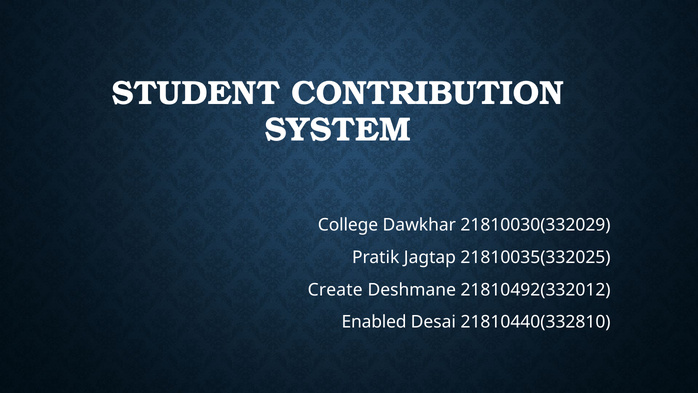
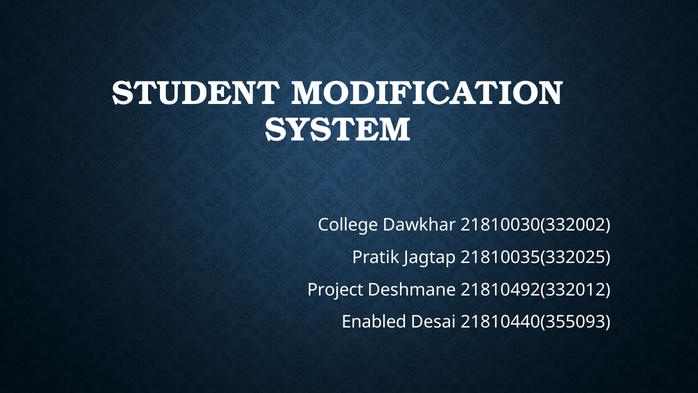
CONTRIBUTION: CONTRIBUTION -> MODIFICATION (427, 93)
21810030(332029: 21810030(332029 -> 21810030(332002 (536, 225)
Create: Create -> Project (335, 290)
21810440(332810: 21810440(332810 -> 21810440(355093 (536, 322)
